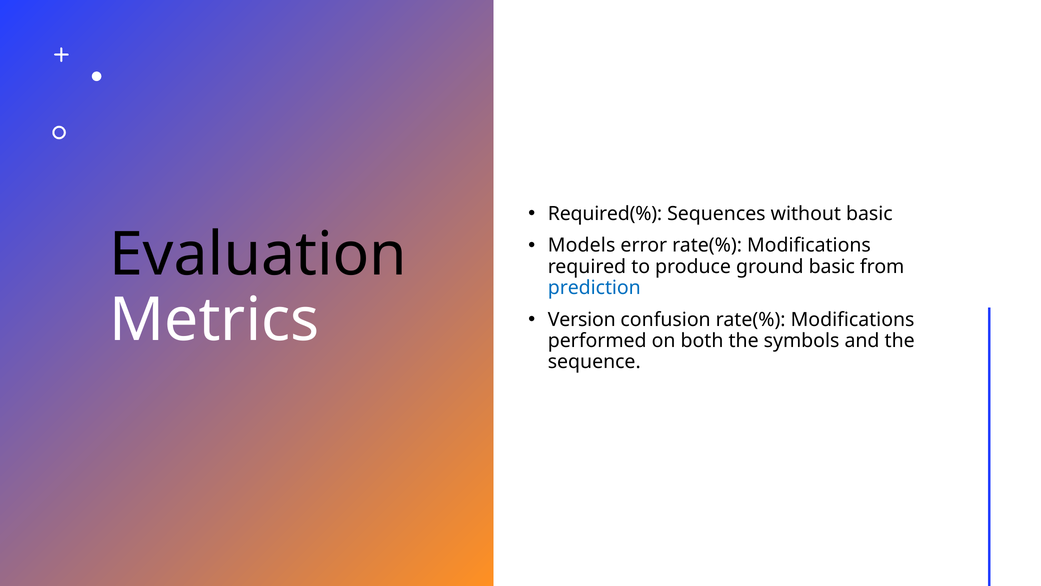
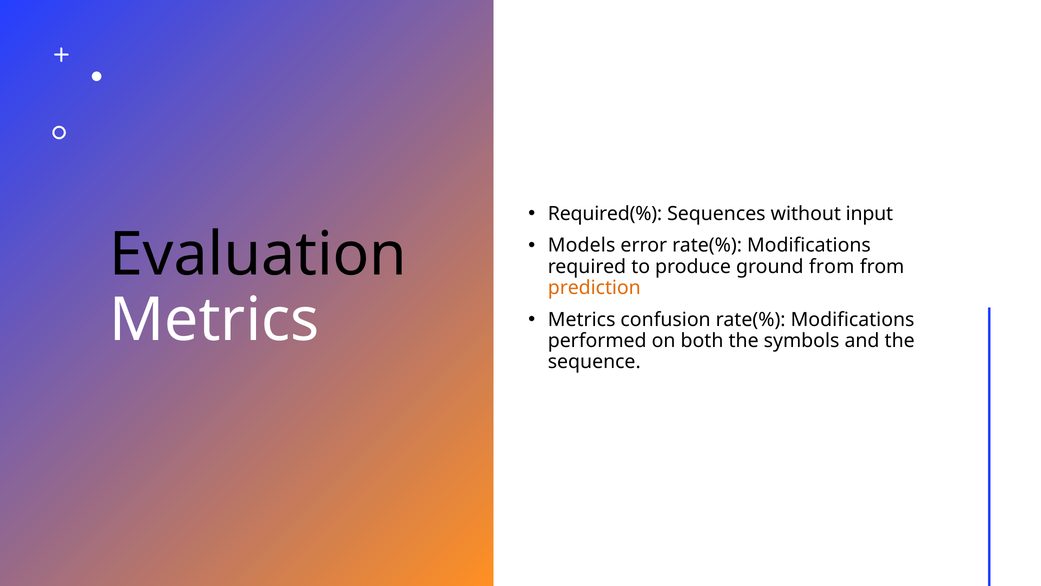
without basic: basic -> input (869, 213)
ground basic: basic -> from (832, 266)
prediction colour: blue -> orange (594, 288)
Version: Version -> Metrics (582, 319)
